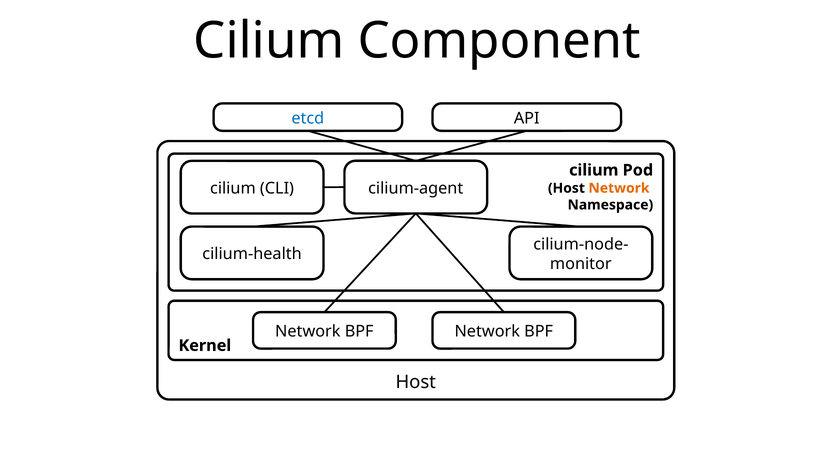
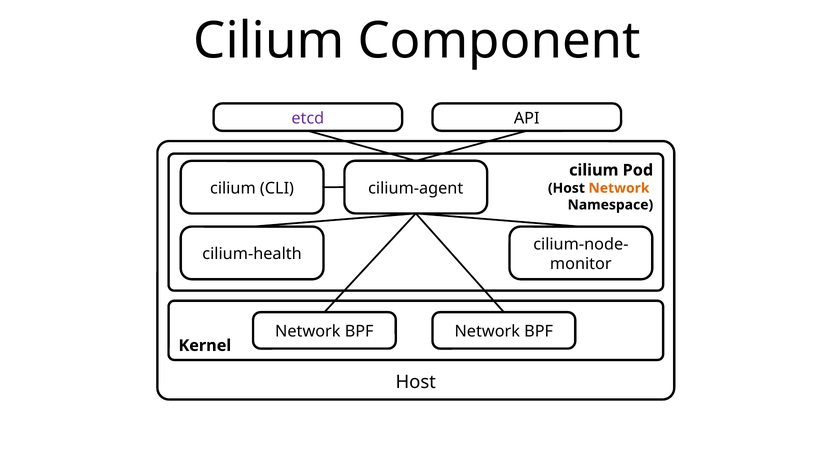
etcd colour: blue -> purple (308, 118)
